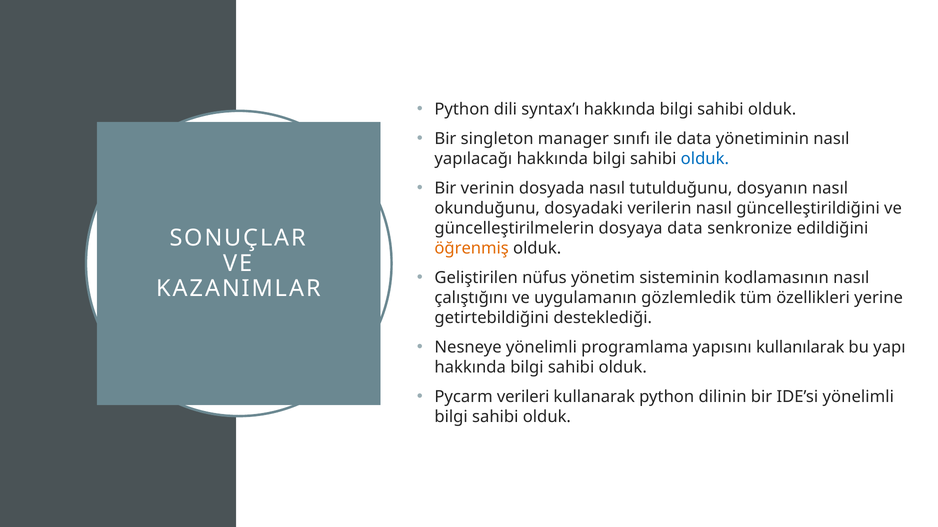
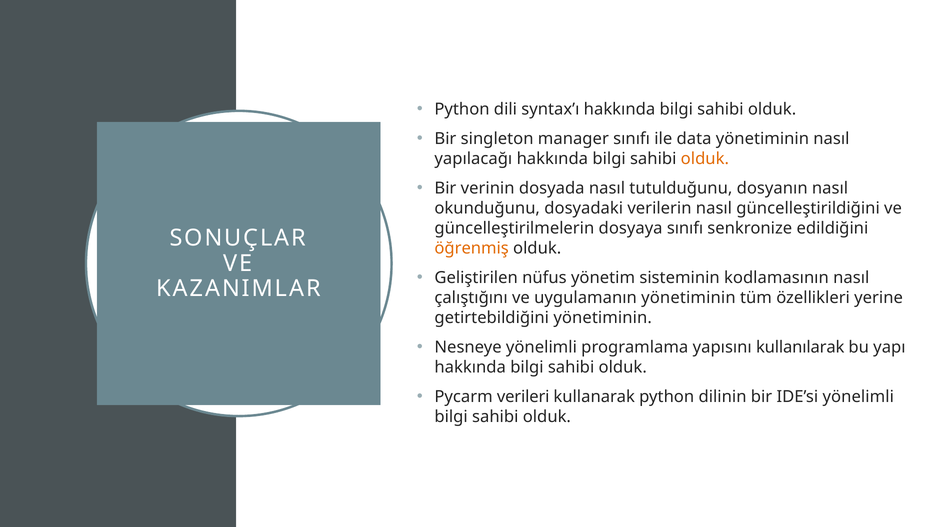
olduk colour: blue -> orange (705, 159)
dosyaya data: data -> sınıfı (685, 228)
uygulamanın gözlemledik: gözlemledik -> yönetiminin (688, 298)
getirtebildiğini desteklediği: desteklediği -> yönetiminin (603, 318)
